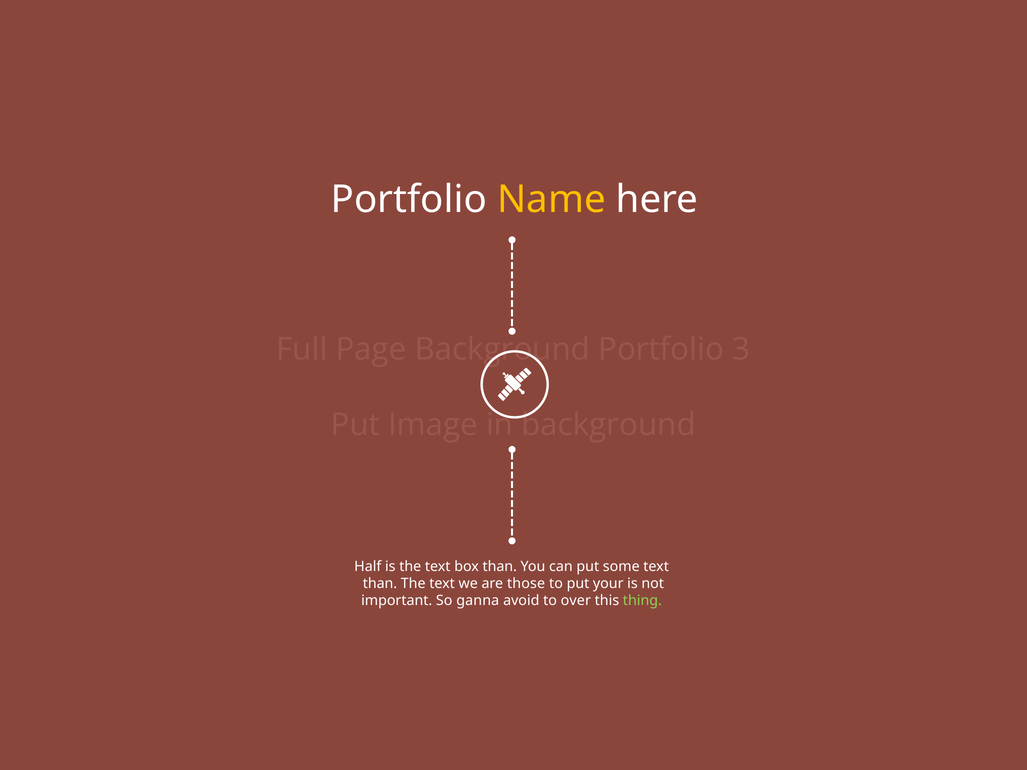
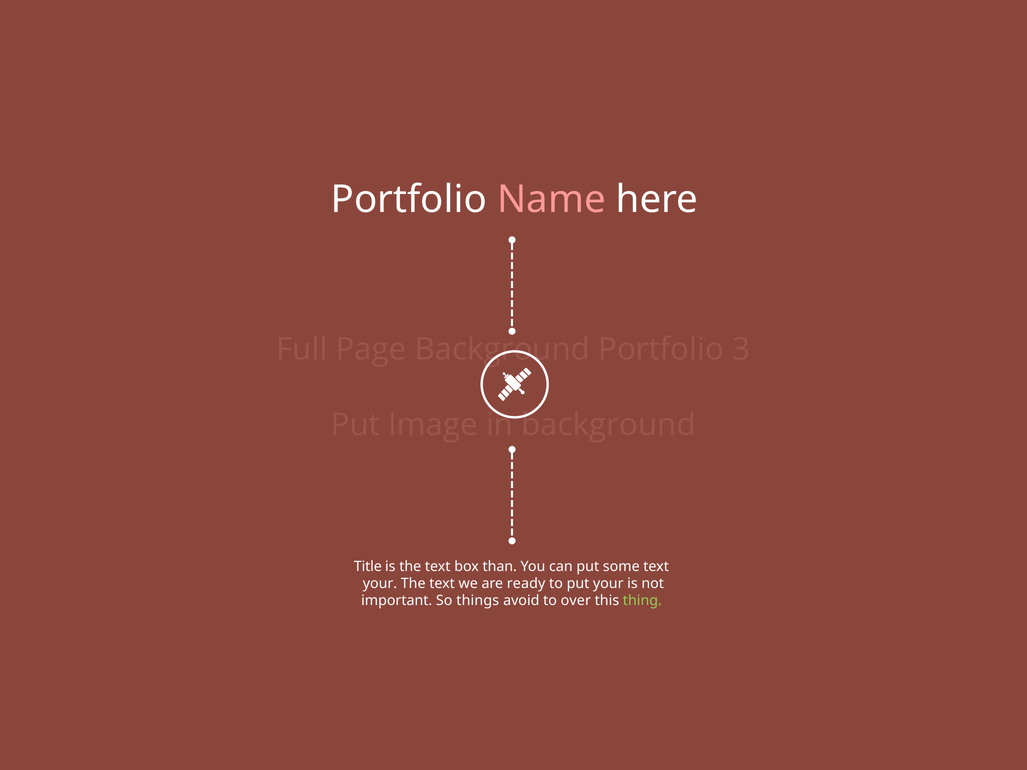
Name colour: yellow -> pink (551, 200)
Half: Half -> Title (368, 567)
than: than -> your (380, 584)
those: those -> ready (526, 584)
ganna: ganna -> things (478, 601)
